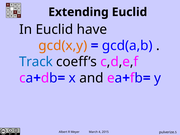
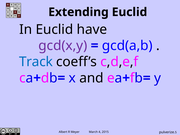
gcd(x,y colour: orange -> purple (63, 46)
